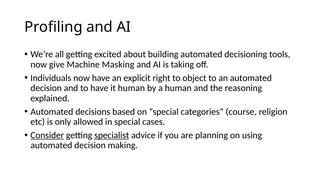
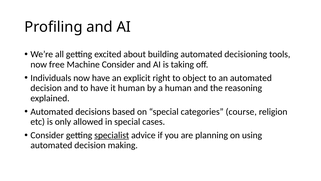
give: give -> free (57, 64)
Machine Masking: Masking -> Consider (118, 64)
Consider underline: present -> none (47, 135)
